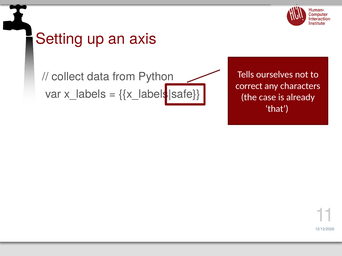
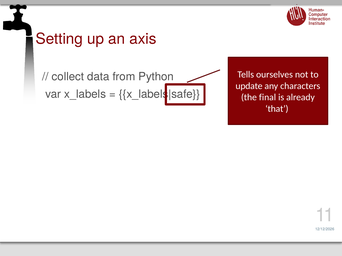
correct: correct -> update (249, 86)
case: case -> final (268, 97)
